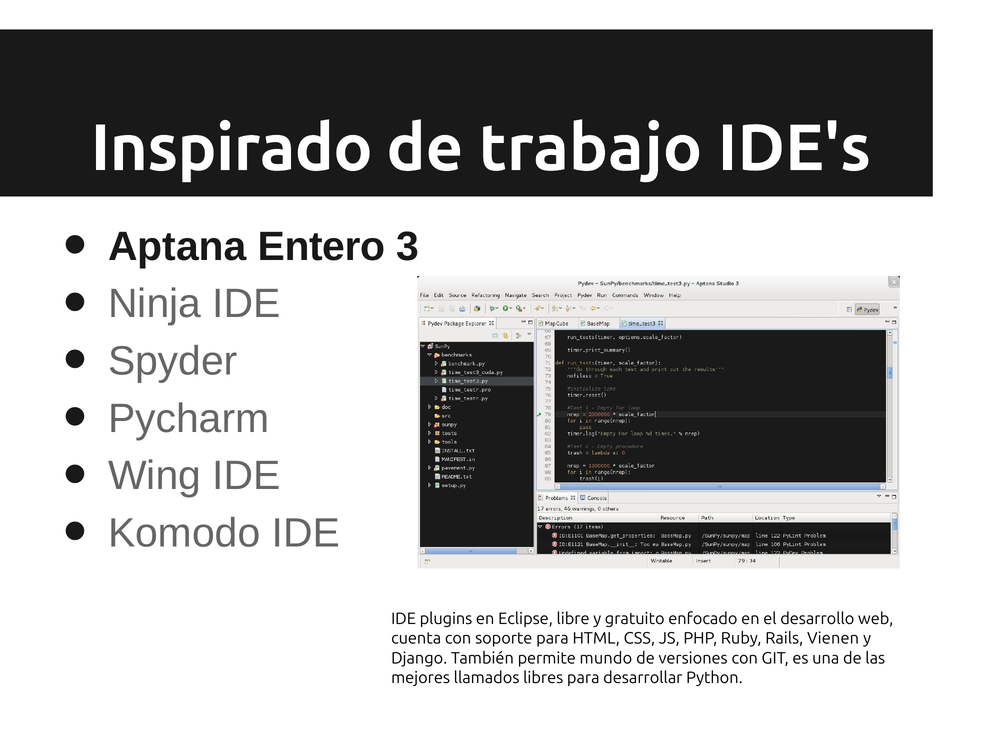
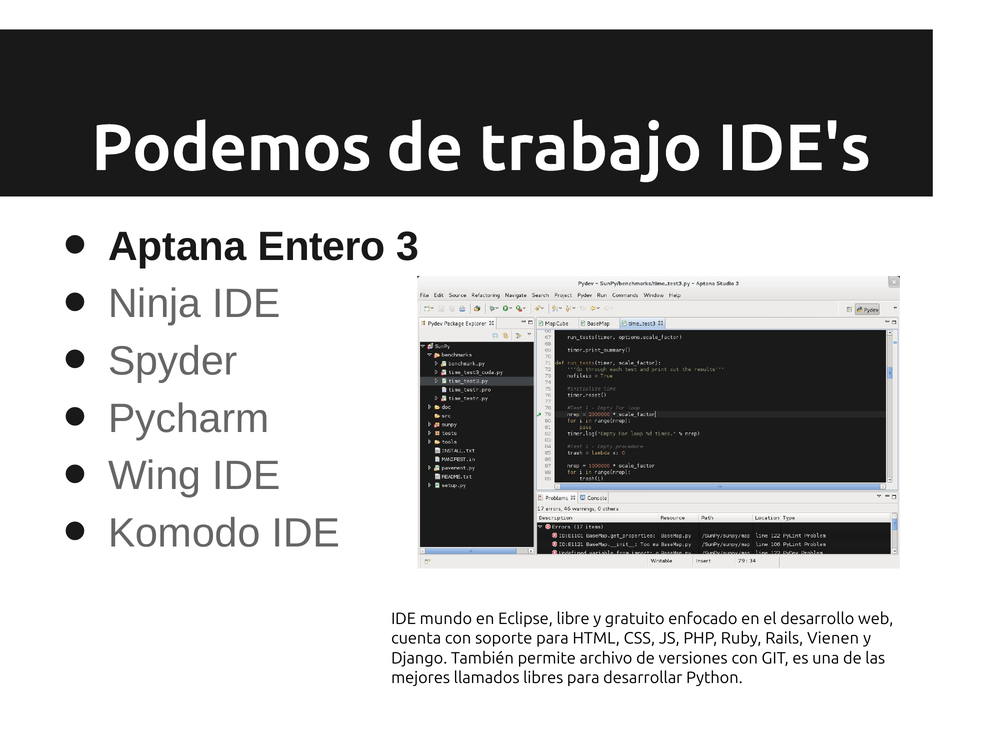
Inspirado: Inspirado -> Podemos (232, 148)
plugins: plugins -> mundo (446, 619)
mundo: mundo -> archivo (606, 658)
